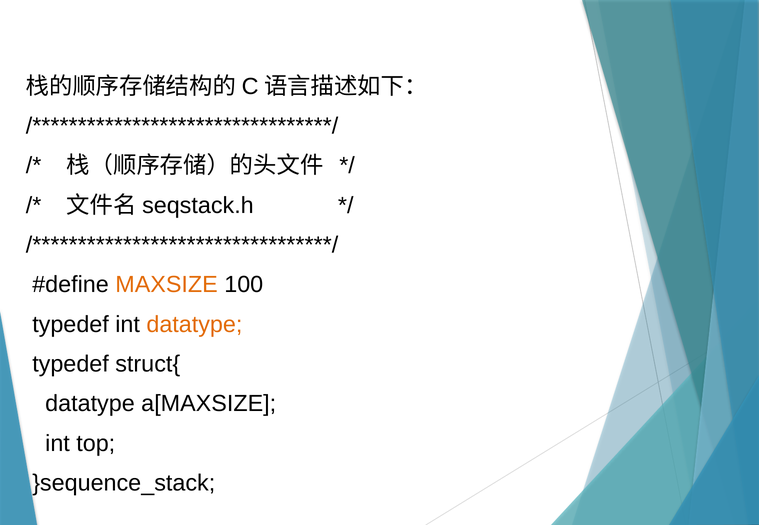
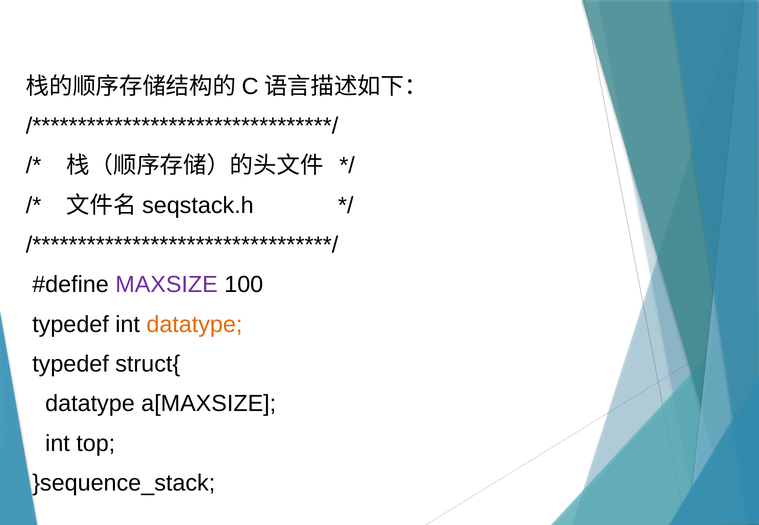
MAXSIZE colour: orange -> purple (167, 285)
